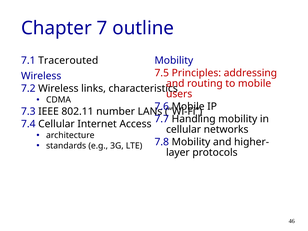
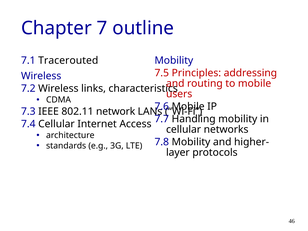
number: number -> network (116, 112)
